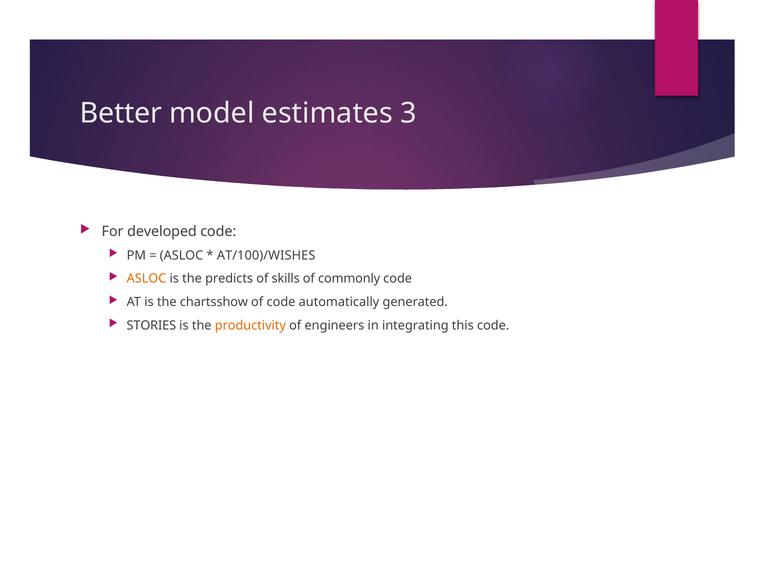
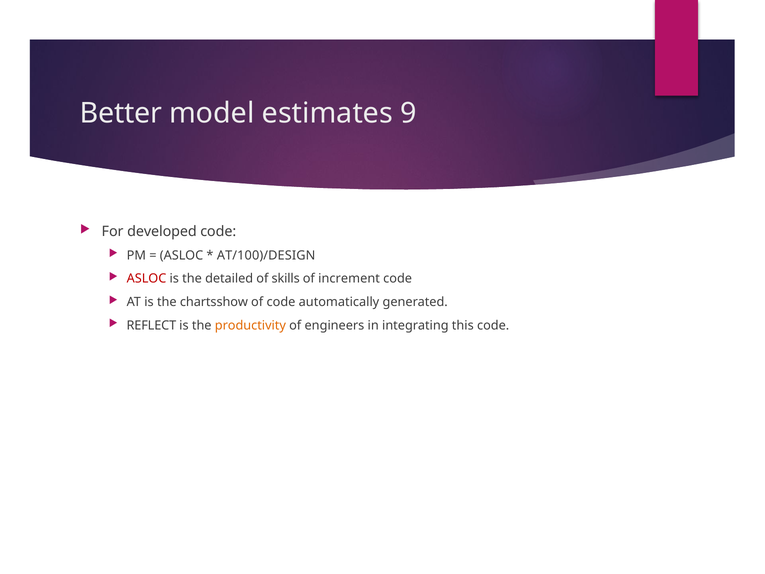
3: 3 -> 9 (408, 113)
AT/100)/WISHES: AT/100)/WISHES -> AT/100)/DESIGN (266, 255)
ASLOC colour: orange -> red (147, 279)
predicts: predicts -> detailed (229, 279)
commonly: commonly -> increment (349, 279)
STORIES: STORIES -> REFLECT (151, 325)
